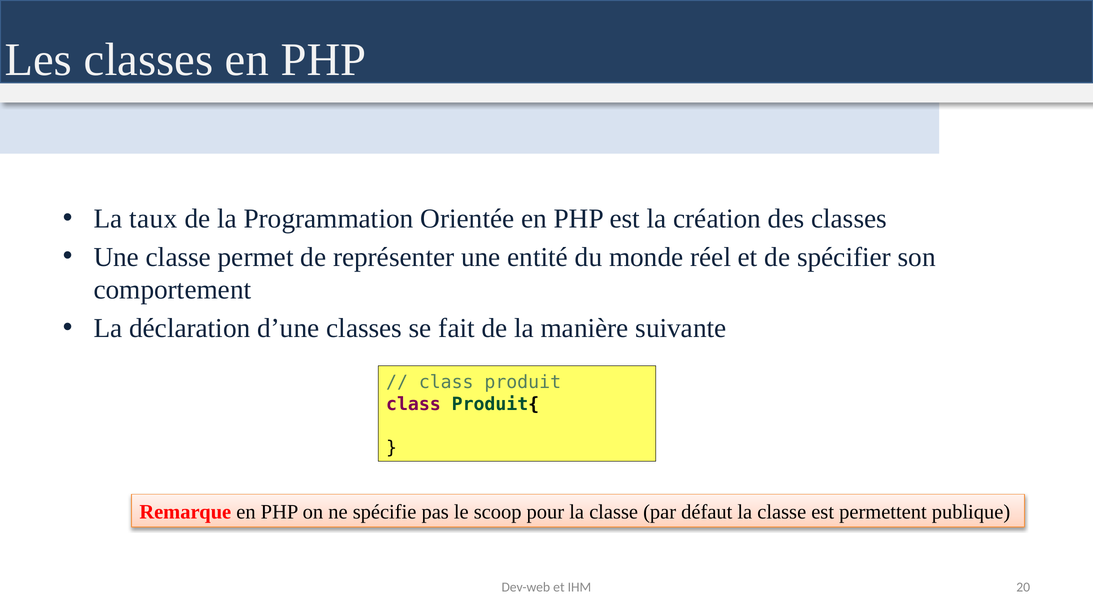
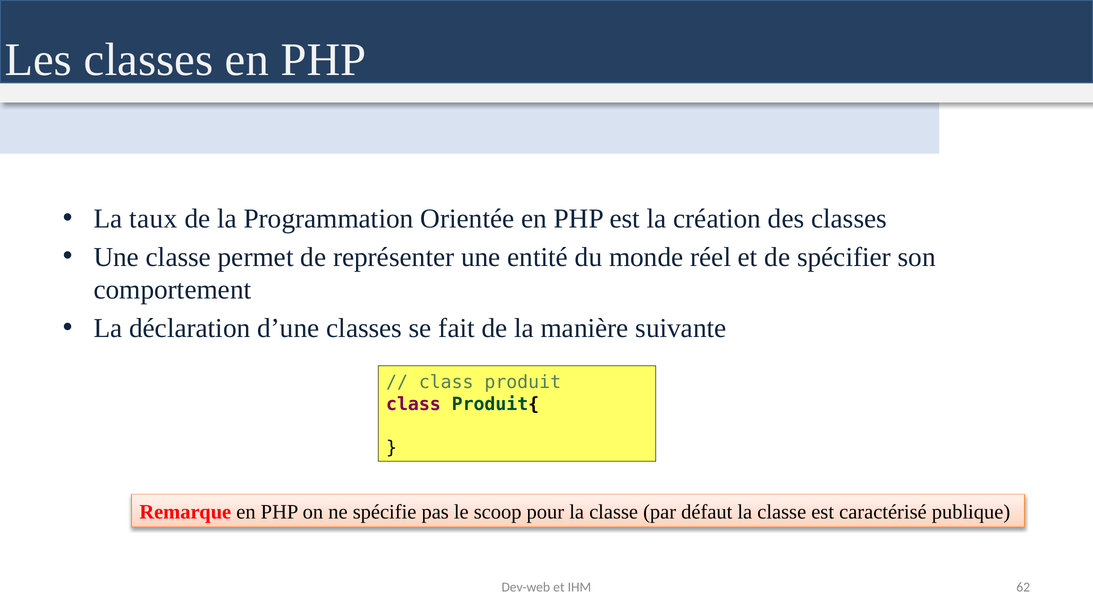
permettent: permettent -> caractérisé (883, 512)
20: 20 -> 62 (1023, 587)
